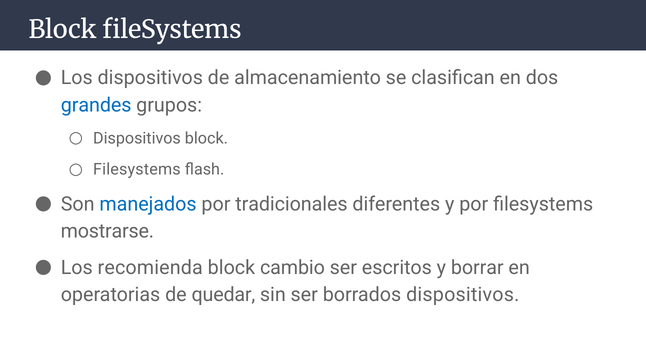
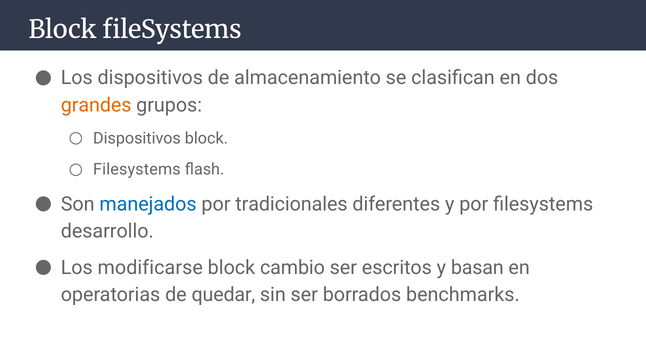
grandes colour: blue -> orange (96, 105)
mostrarse: mostrarse -> desarrollo (107, 231)
recomienda: recomienda -> modificarse (150, 267)
borrar: borrar -> basan (477, 267)
borrados dispositivos: dispositivos -> benchmarks (463, 294)
